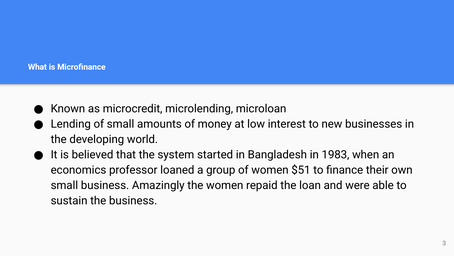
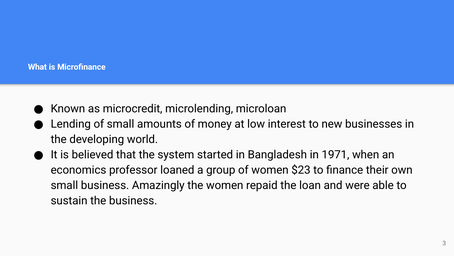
1983: 1983 -> 1971 (335, 154)
$51: $51 -> $23 (301, 170)
